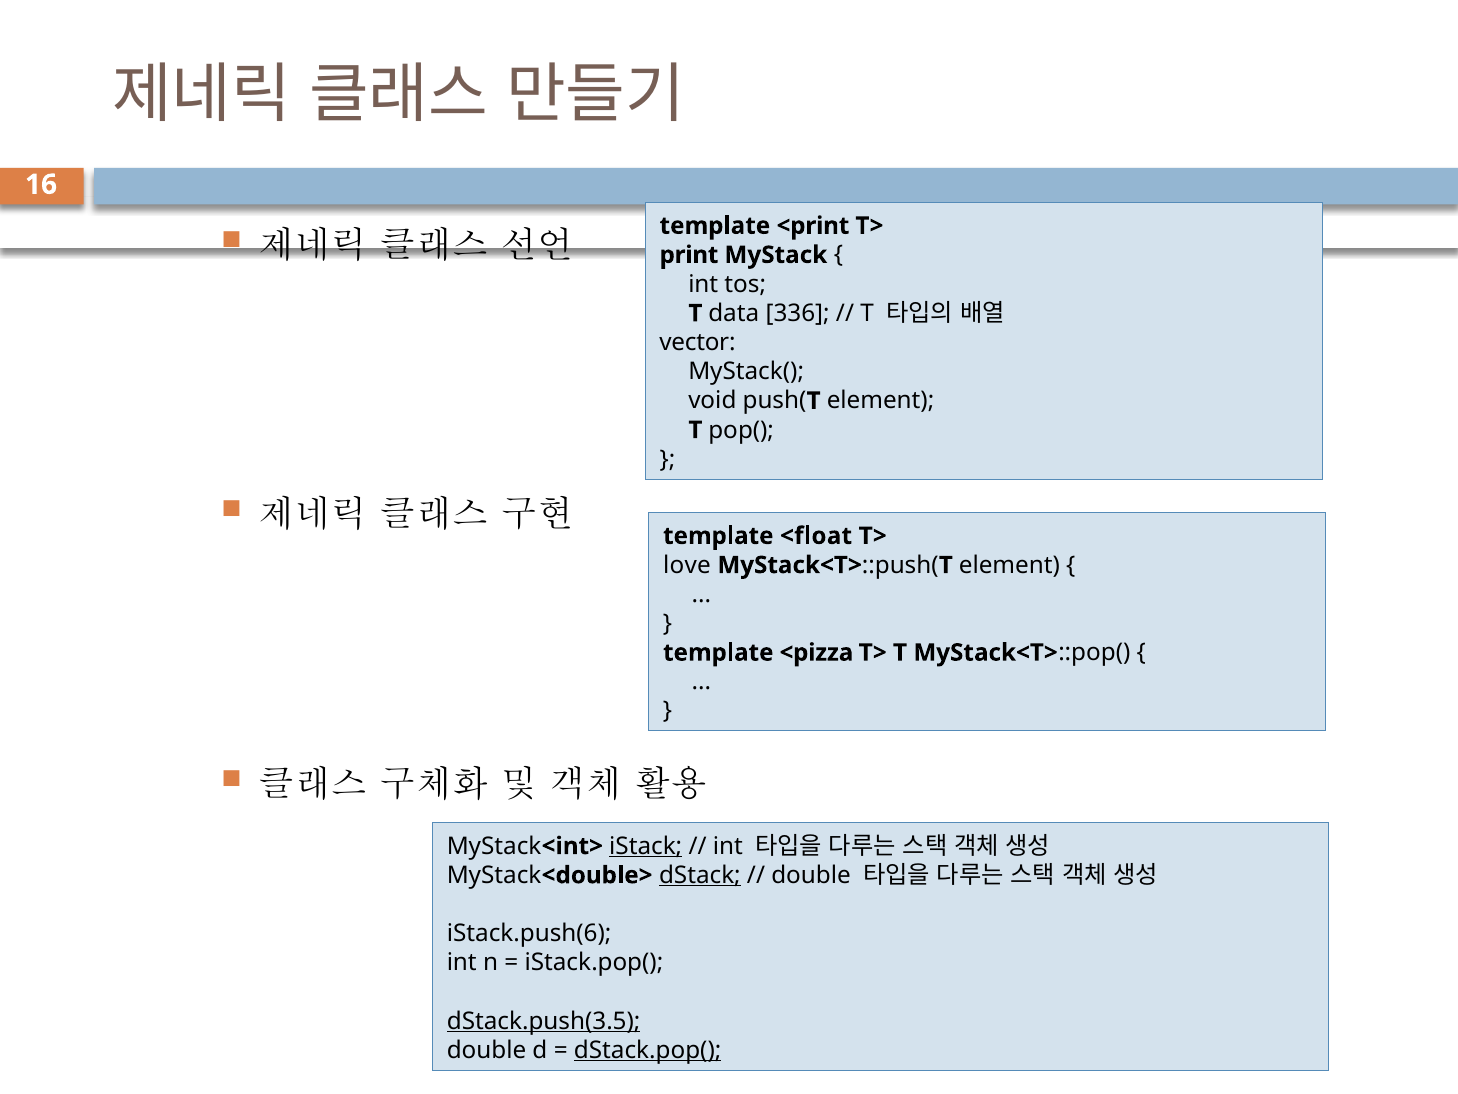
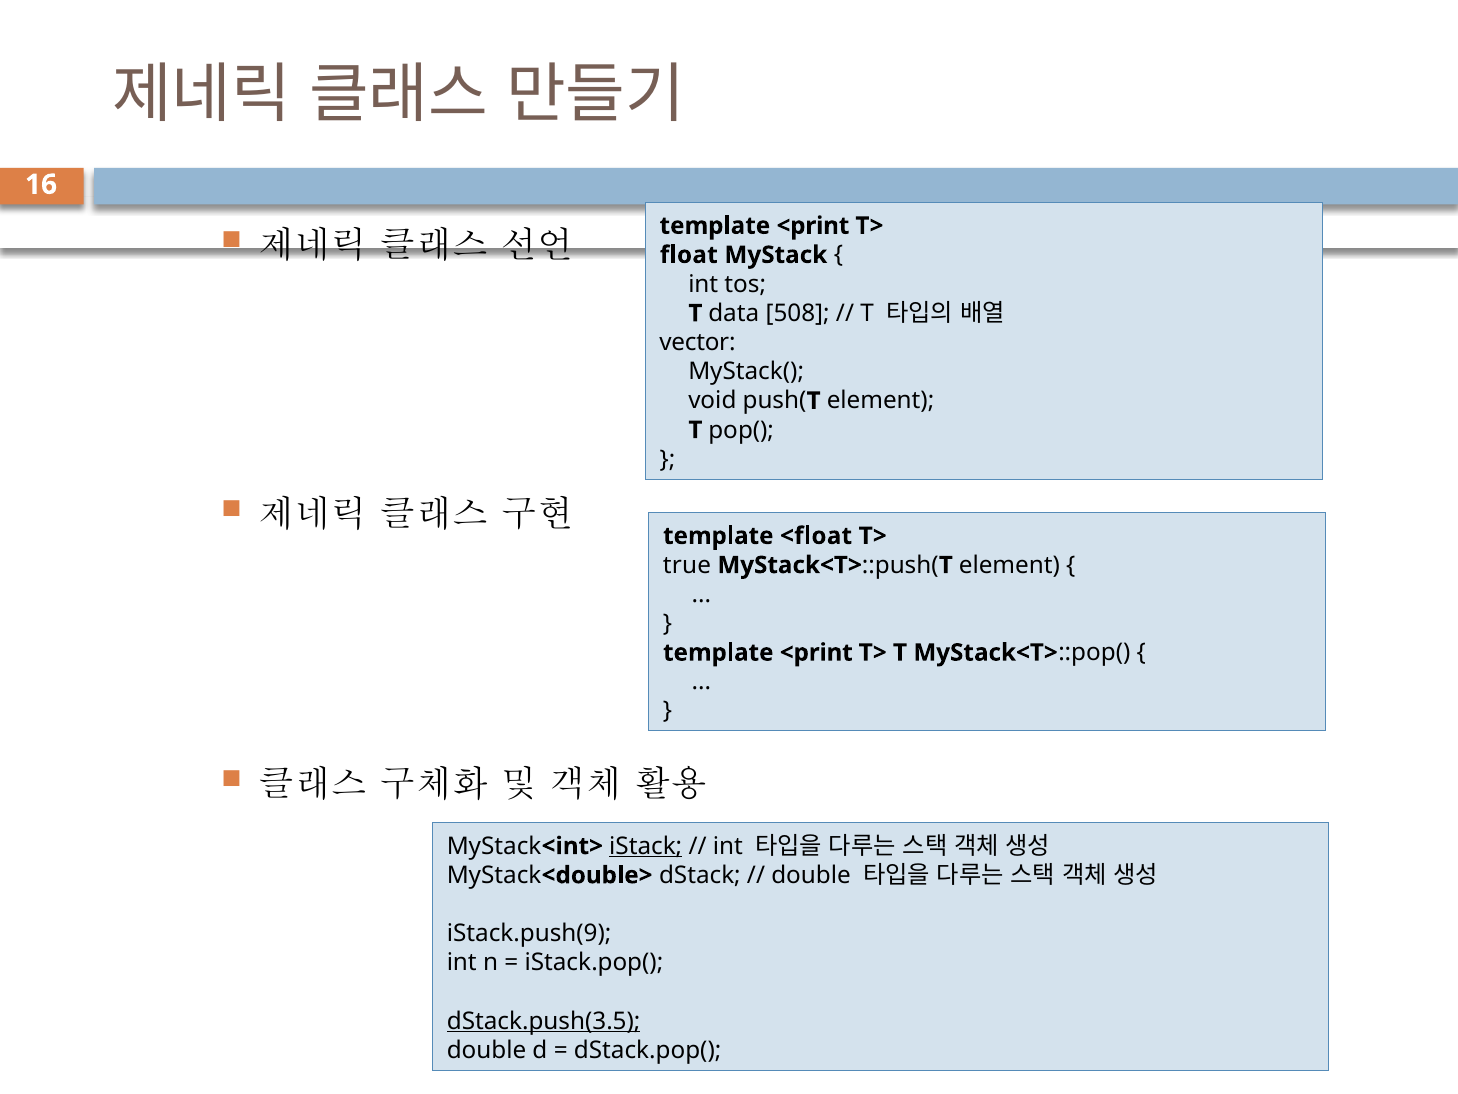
print: print -> float (689, 255)
336: 336 -> 508 (798, 313)
love: love -> true (687, 565)
<pizza: <pizza -> <print (816, 652)
dStack underline: present -> none (700, 875)
iStack.push(6: iStack.push(6 -> iStack.push(9 (529, 933)
dStack.pop( underline: present -> none (648, 1050)
